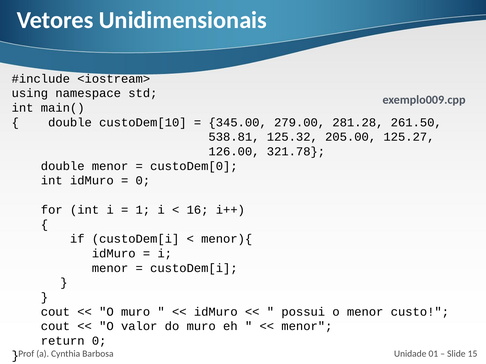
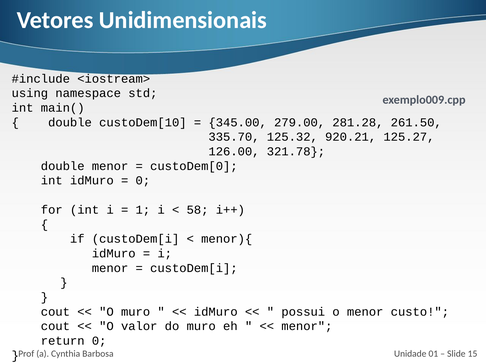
538.81: 538.81 -> 335.70 (234, 137)
205.00: 205.00 -> 920.21 (351, 137)
16: 16 -> 58 (198, 210)
